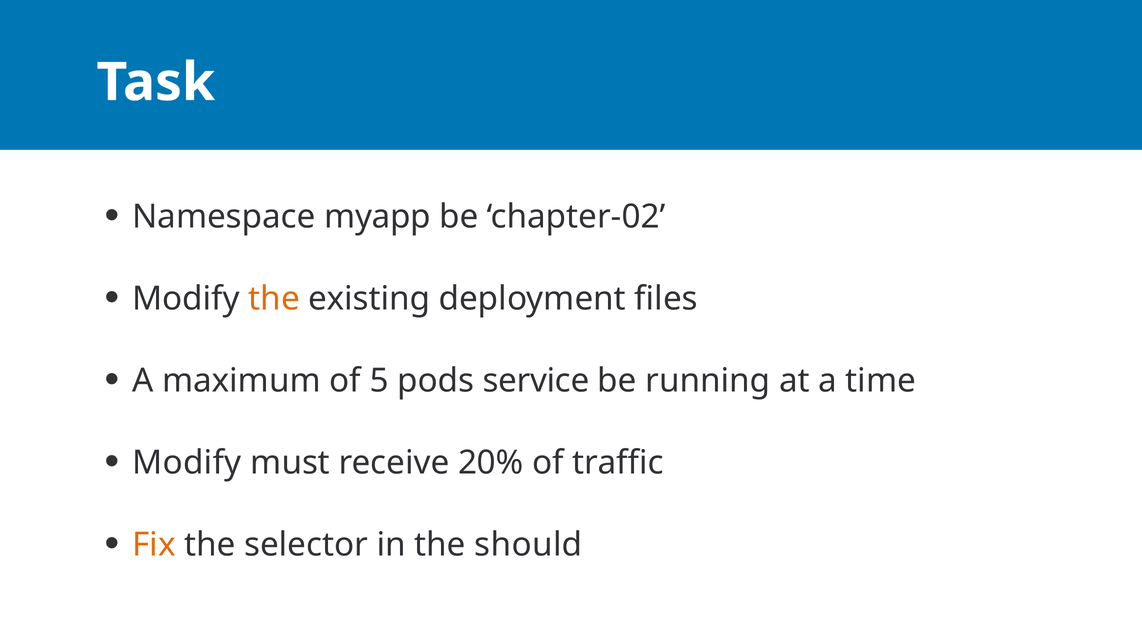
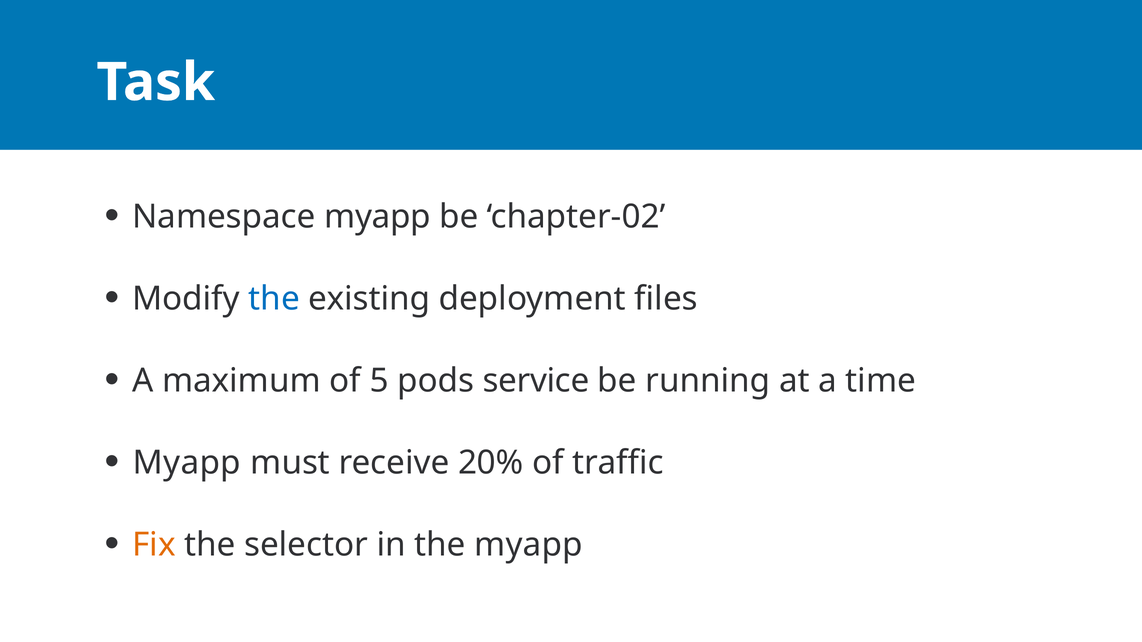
the colour: orange -> blue (274, 299)
Modify: Modify -> Myapp (187, 463)
the should: should -> myapp (528, 545)
